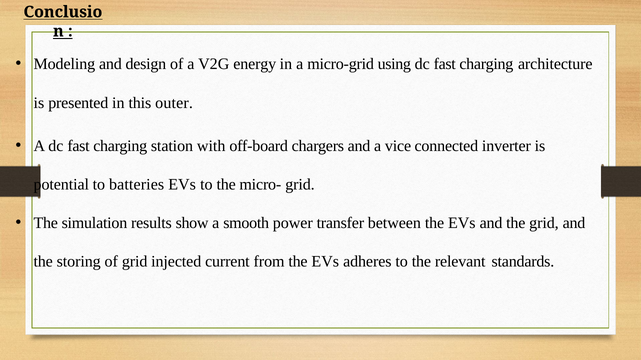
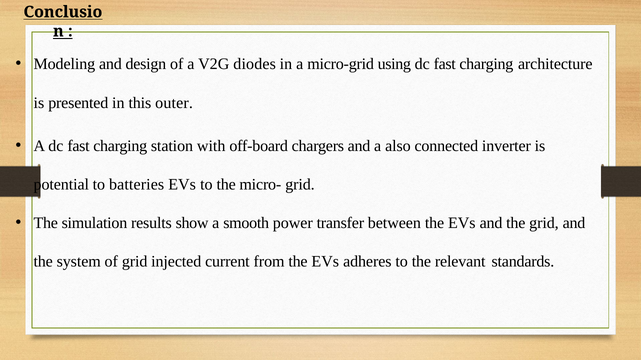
energy: energy -> diodes (255, 64)
vice: vice -> also (398, 146)
storing: storing -> system (79, 262)
